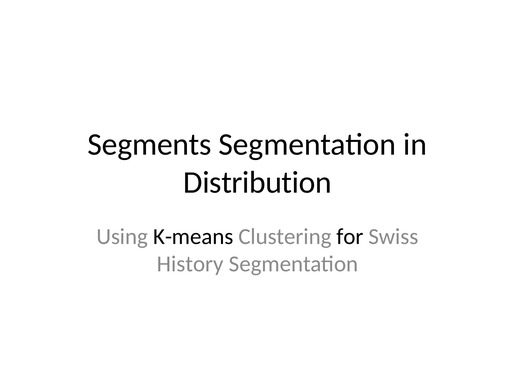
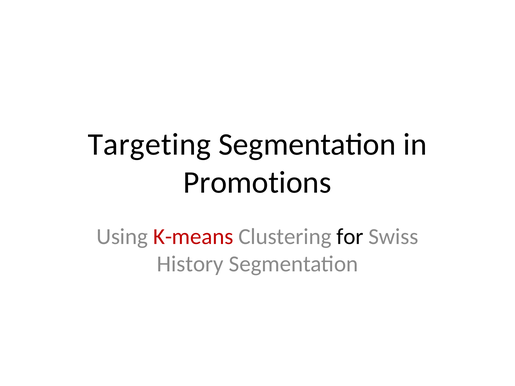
Segments: Segments -> Targeting (149, 145)
Distribution: Distribution -> Promotions (257, 182)
K-means colour: black -> red (193, 237)
